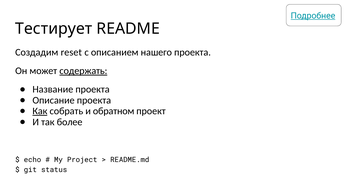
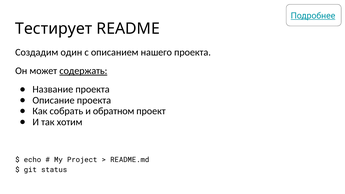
reset: reset -> один (71, 52)
Как underline: present -> none (40, 111)
более: более -> хотим (70, 122)
